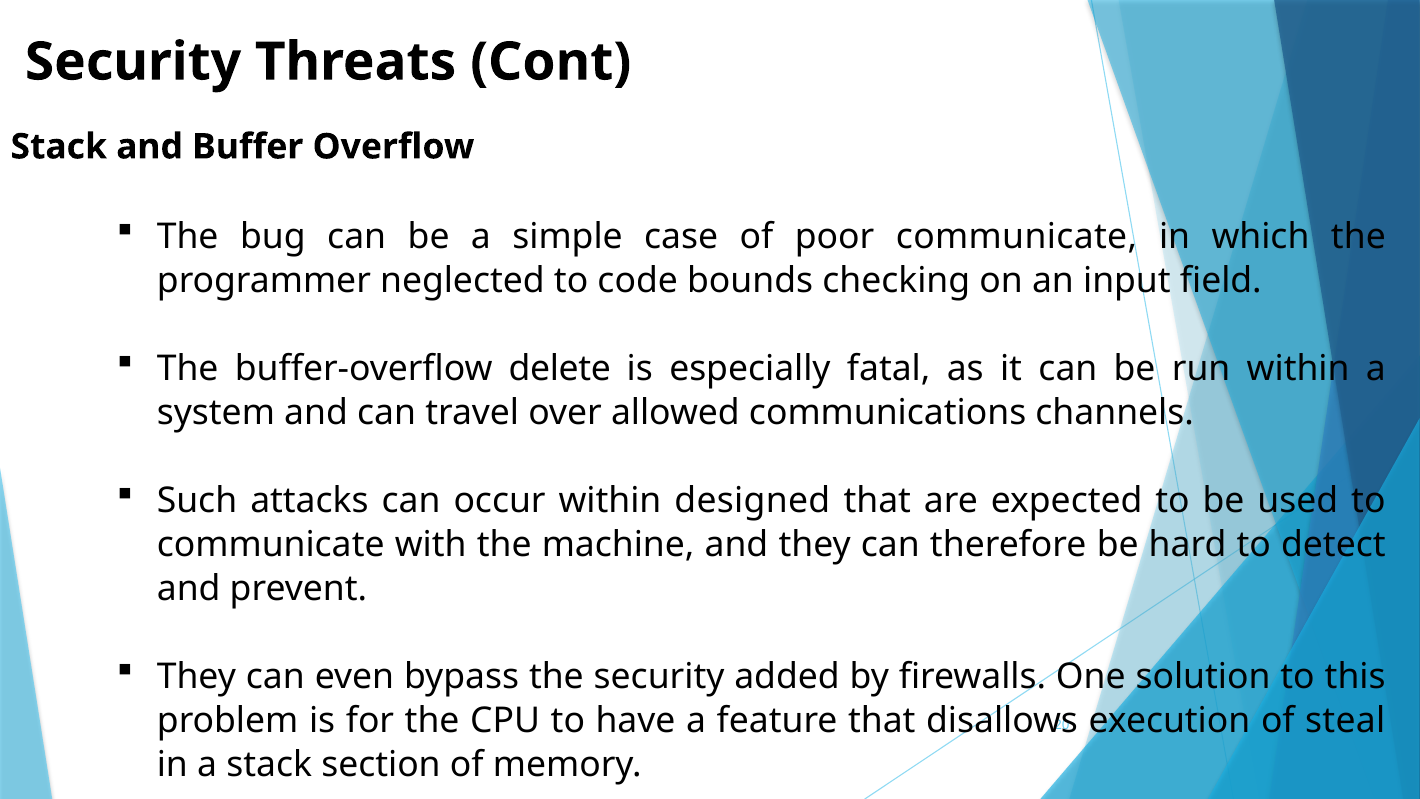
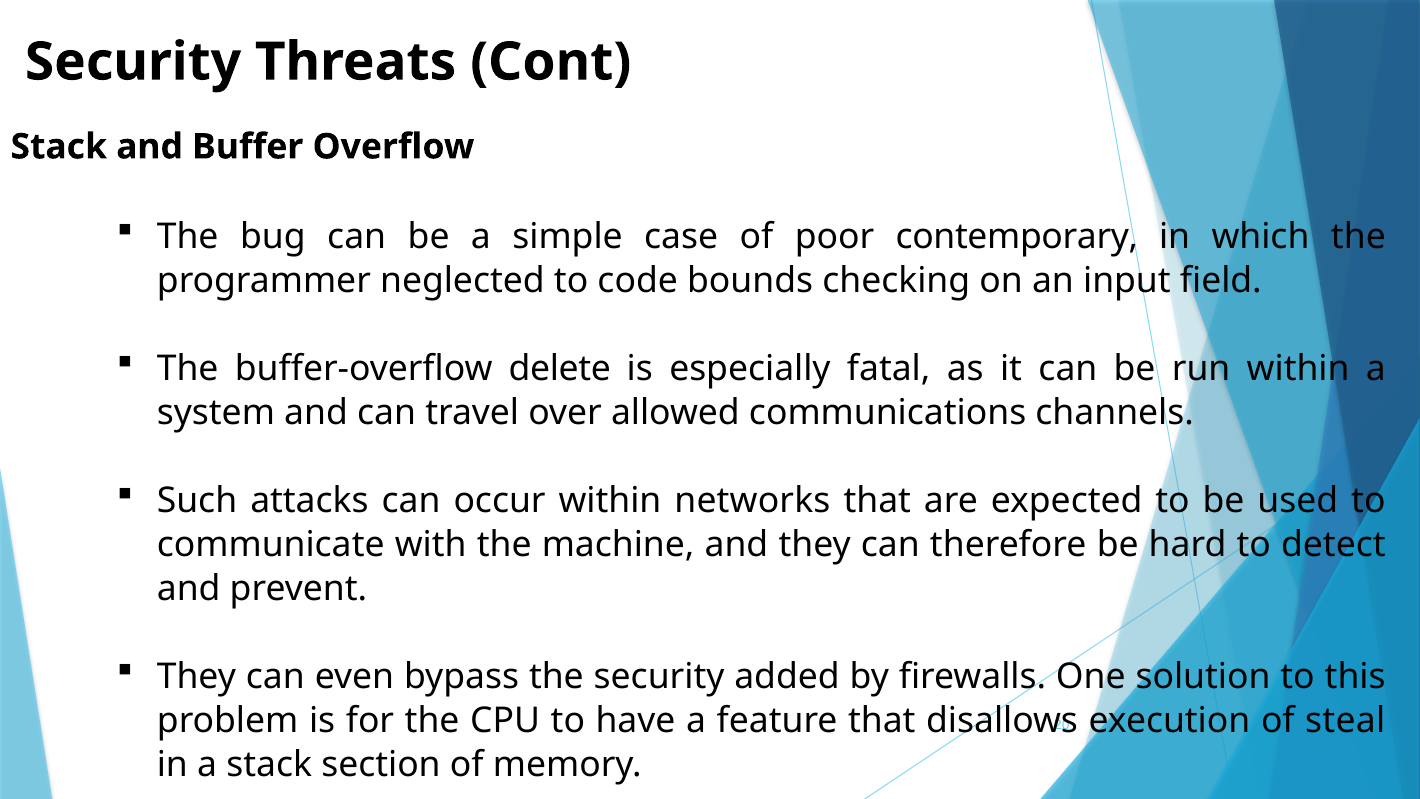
poor communicate: communicate -> contemporary (1017, 236)
designed: designed -> networks (752, 501)
